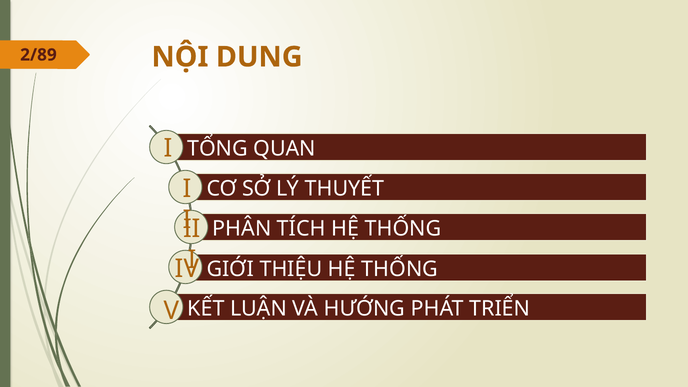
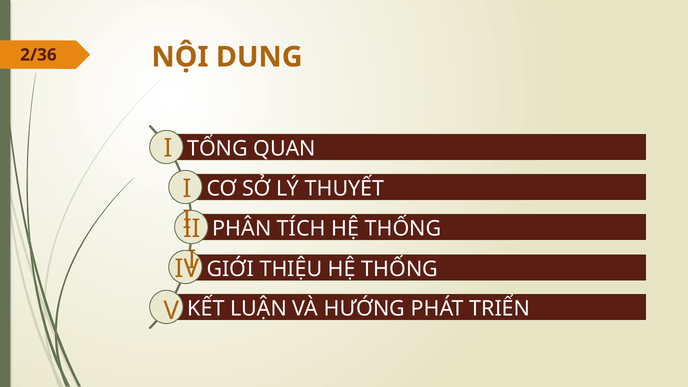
2/89: 2/89 -> 2/36 (38, 55)
